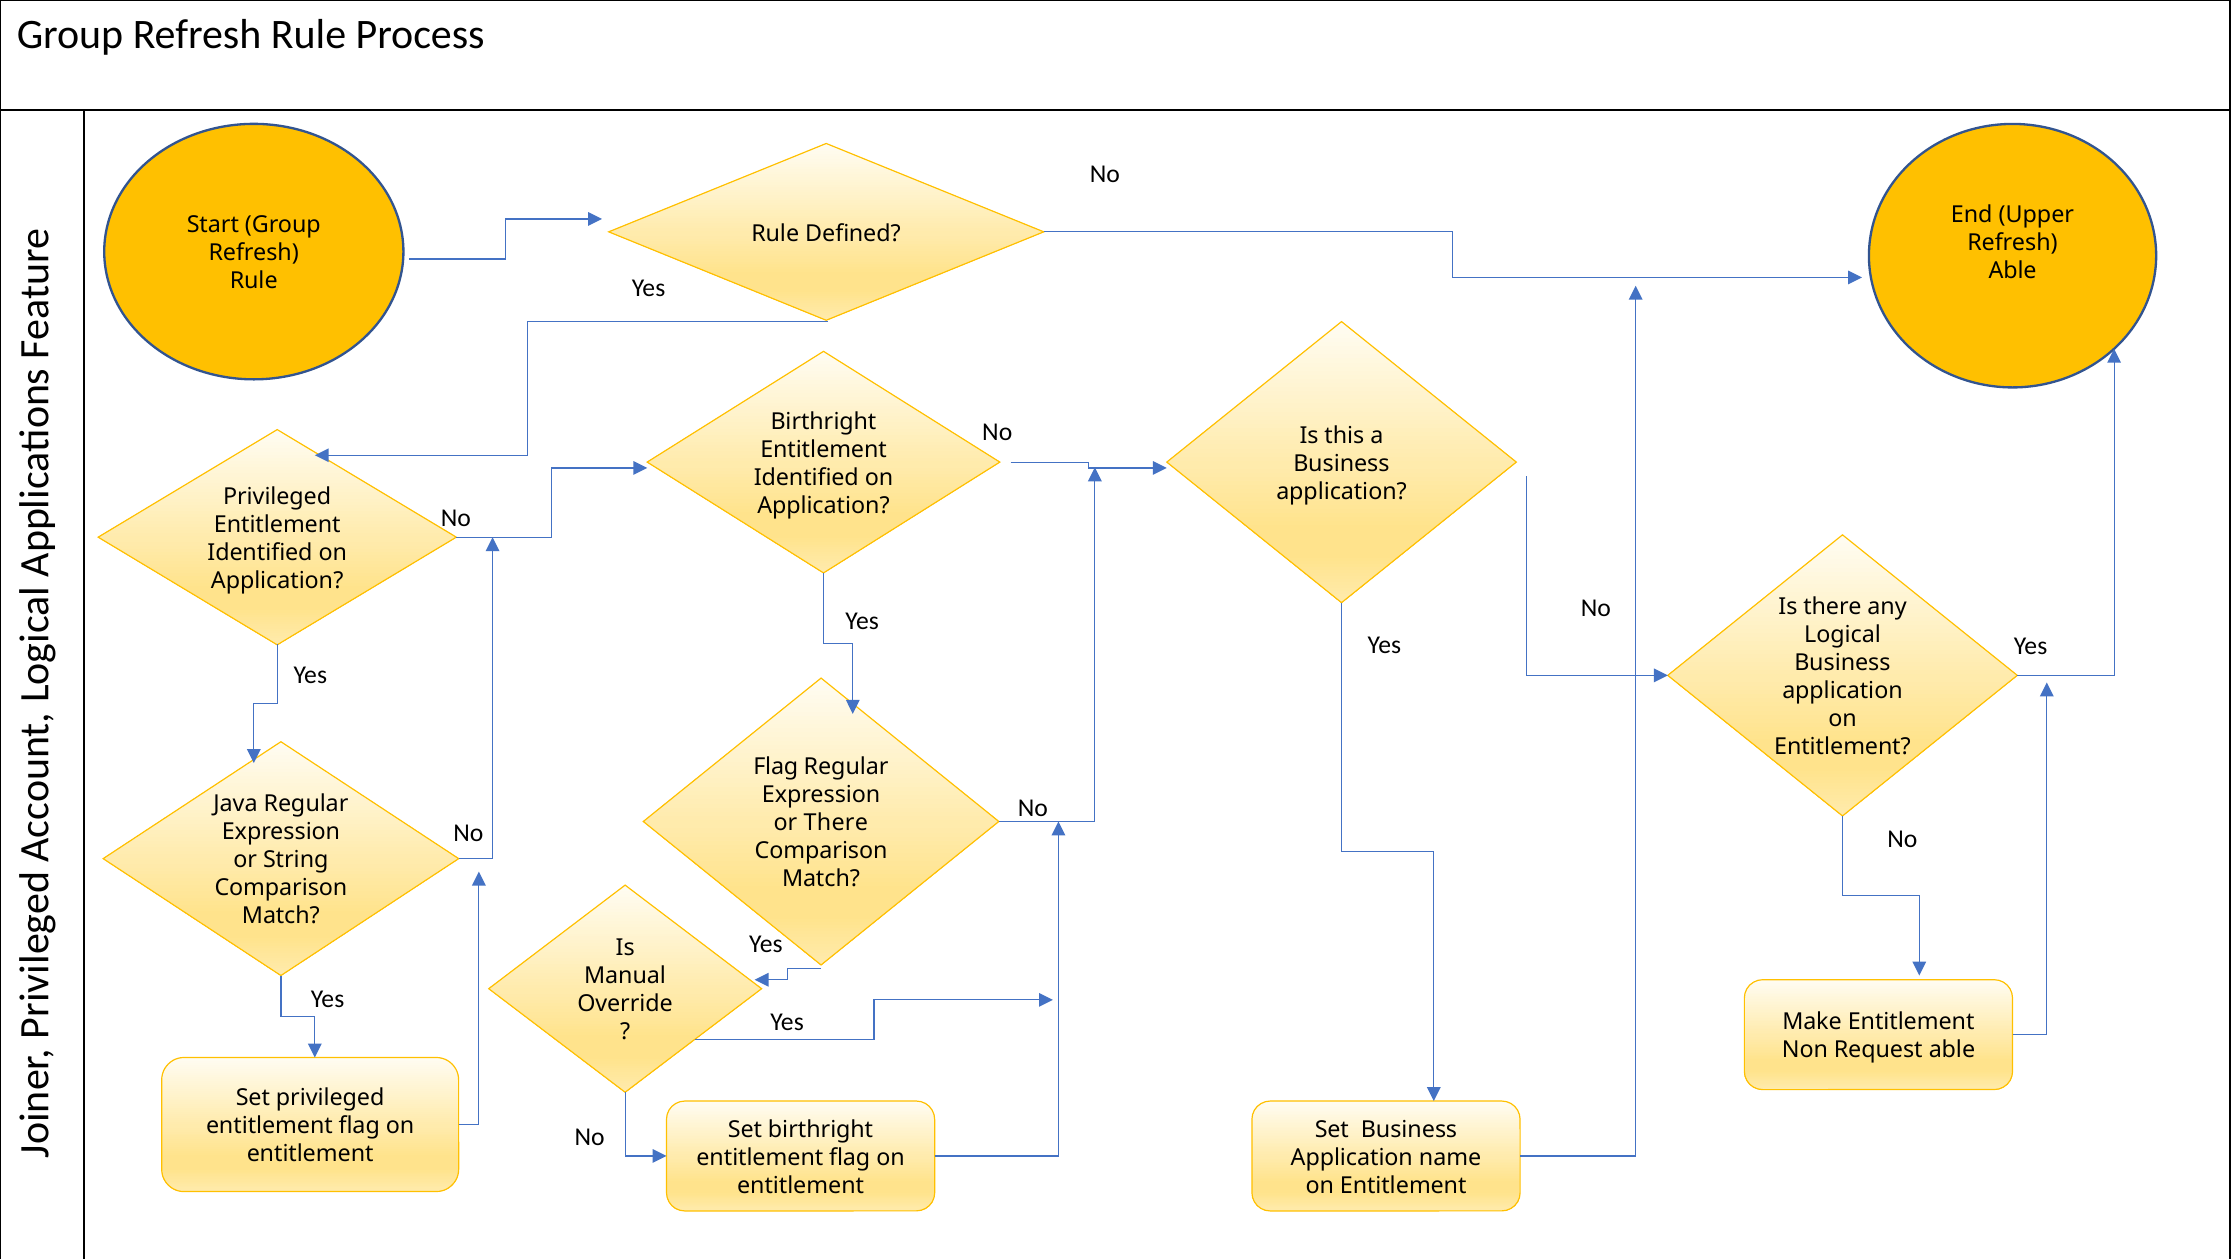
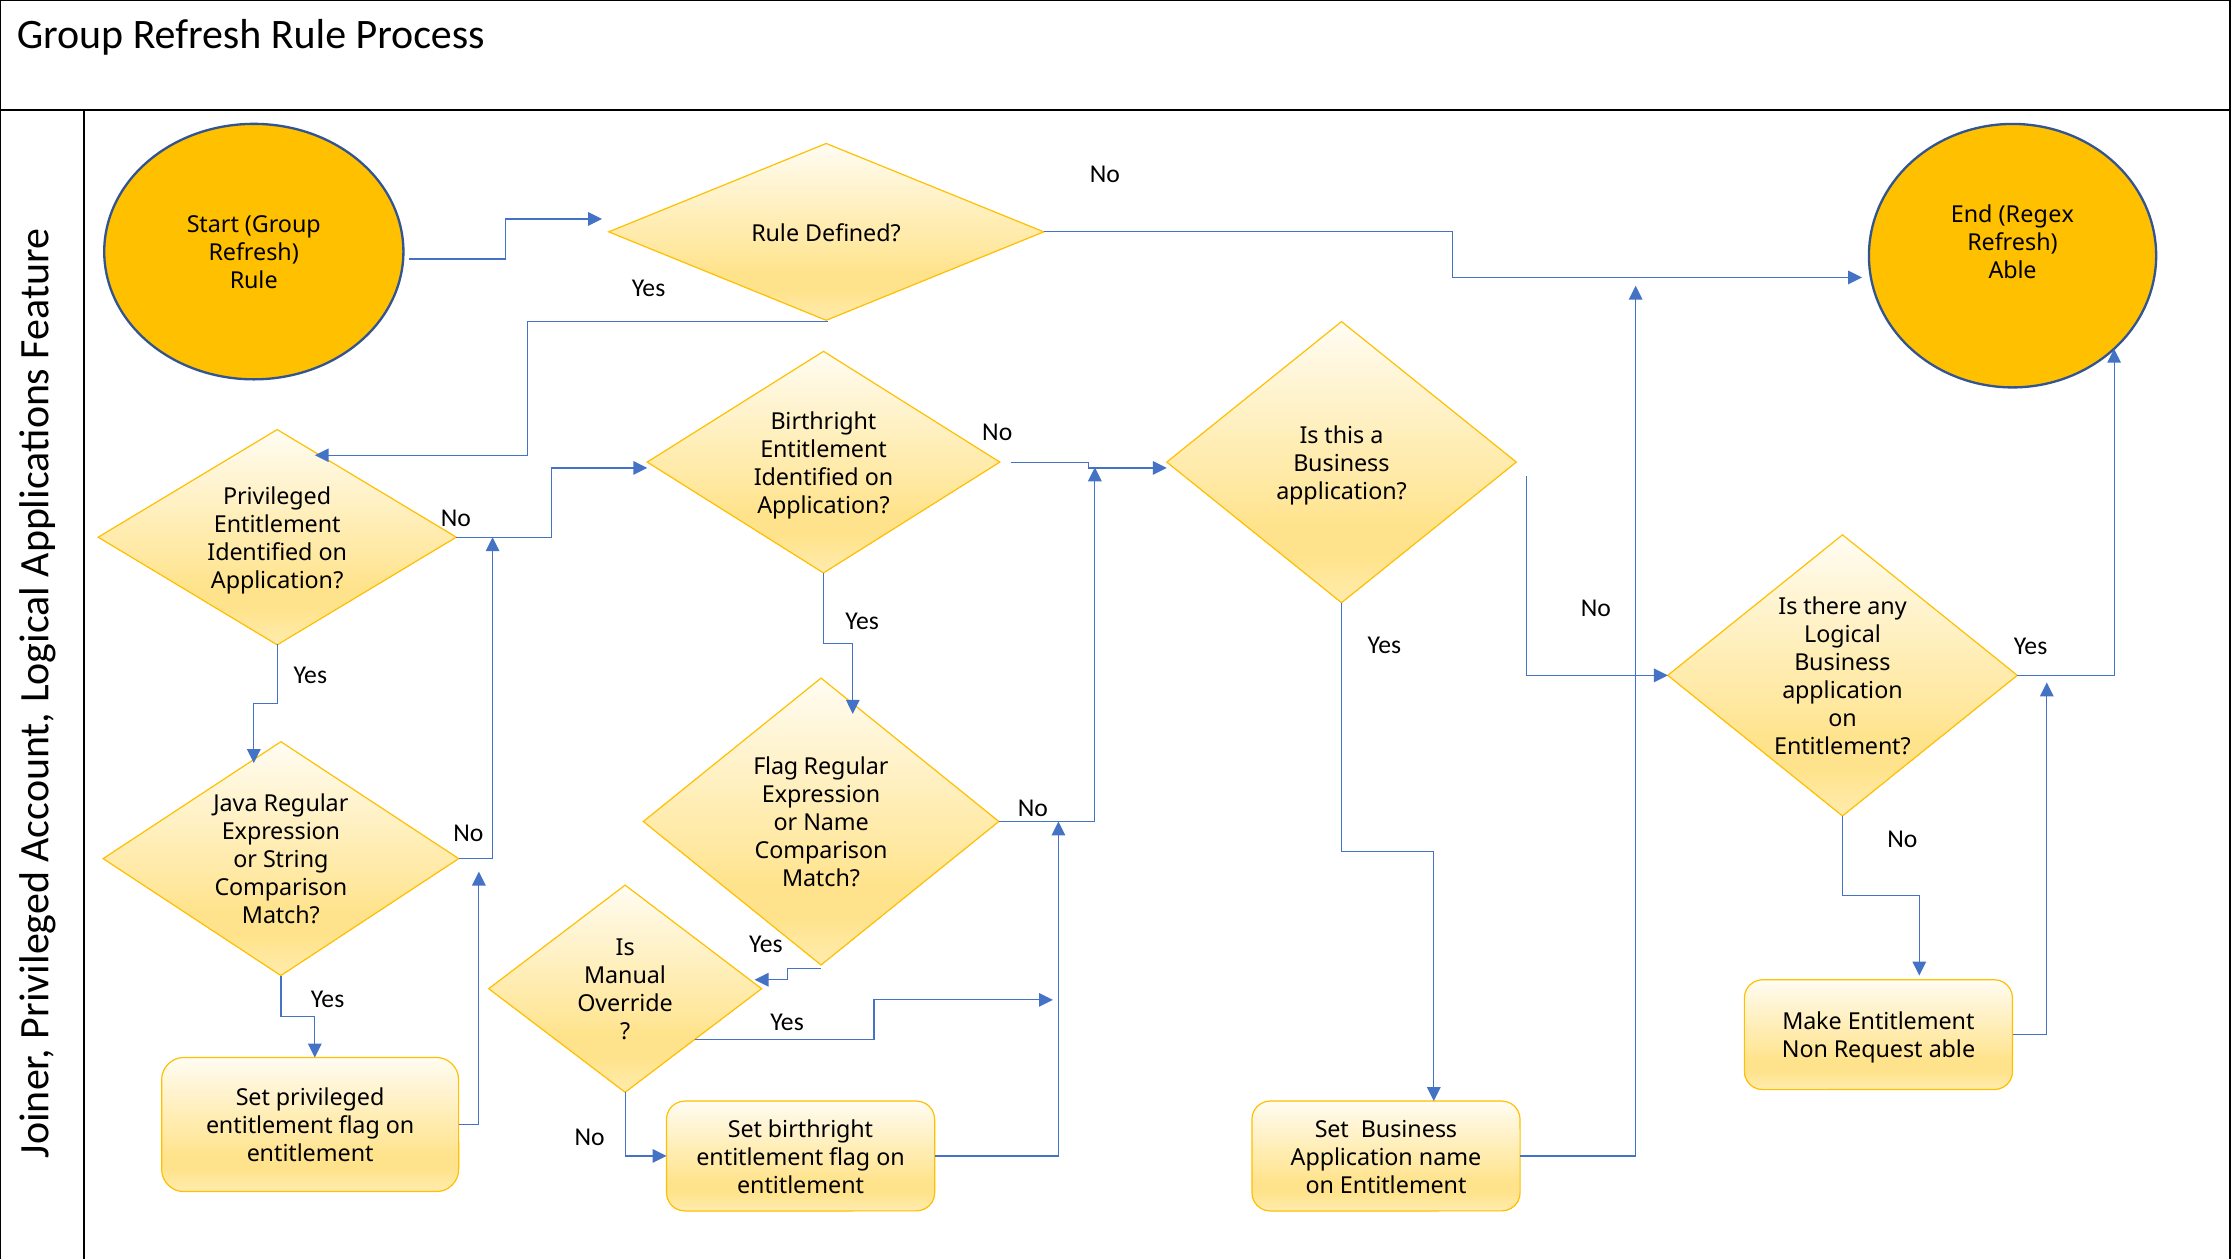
Upper: Upper -> Regex (2036, 215)
or There: There -> Name (836, 823)
